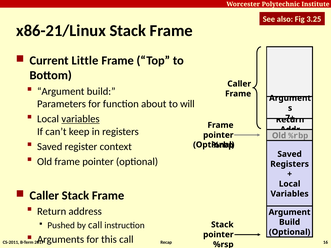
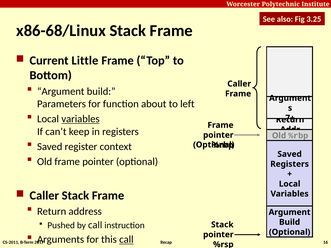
x86-21/Linux: x86-21/Linux -> x86-68/Linux (61, 31)
will: will -> left (187, 104)
call underline: none -> present (126, 240)
